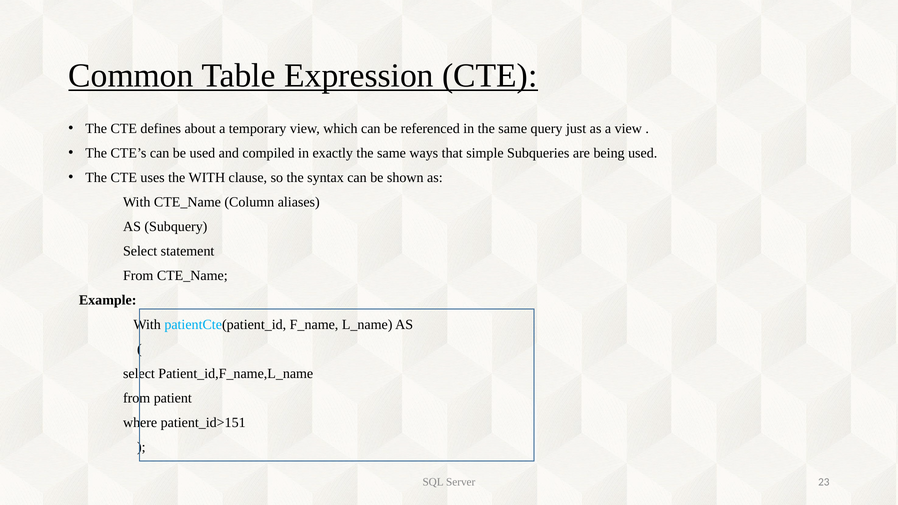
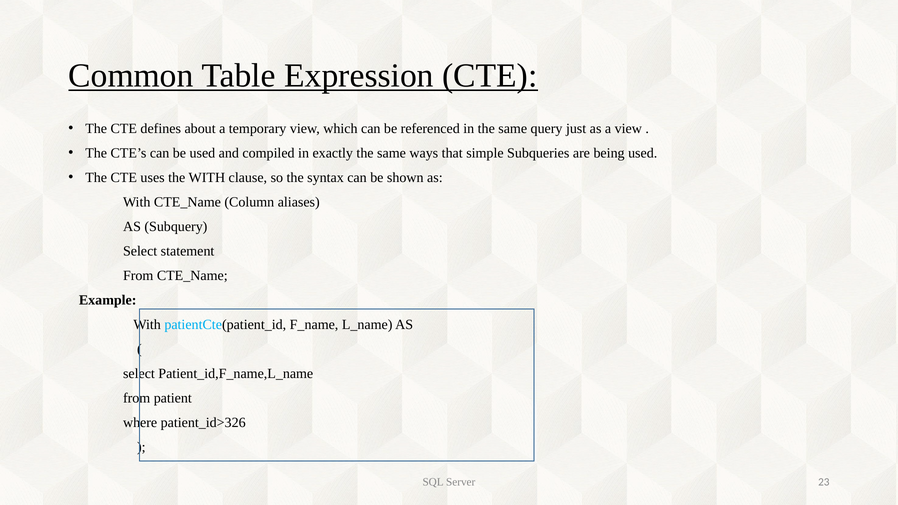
patient_id>151: patient_id>151 -> patient_id>326 (203, 423)
